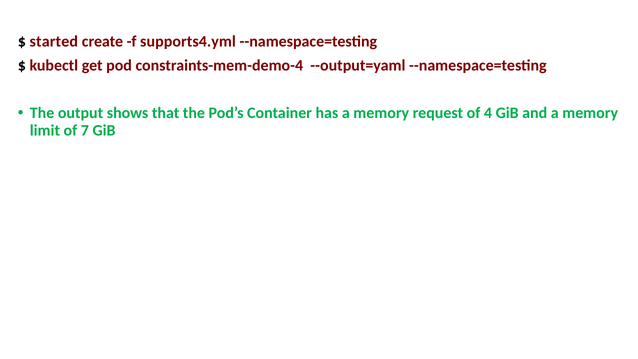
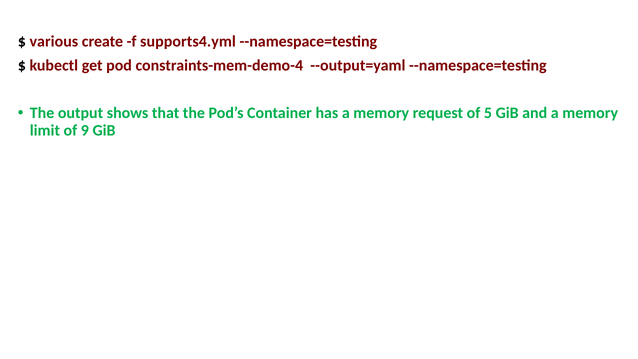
started: started -> various (54, 42)
4: 4 -> 5 (488, 113)
7: 7 -> 9 (85, 130)
